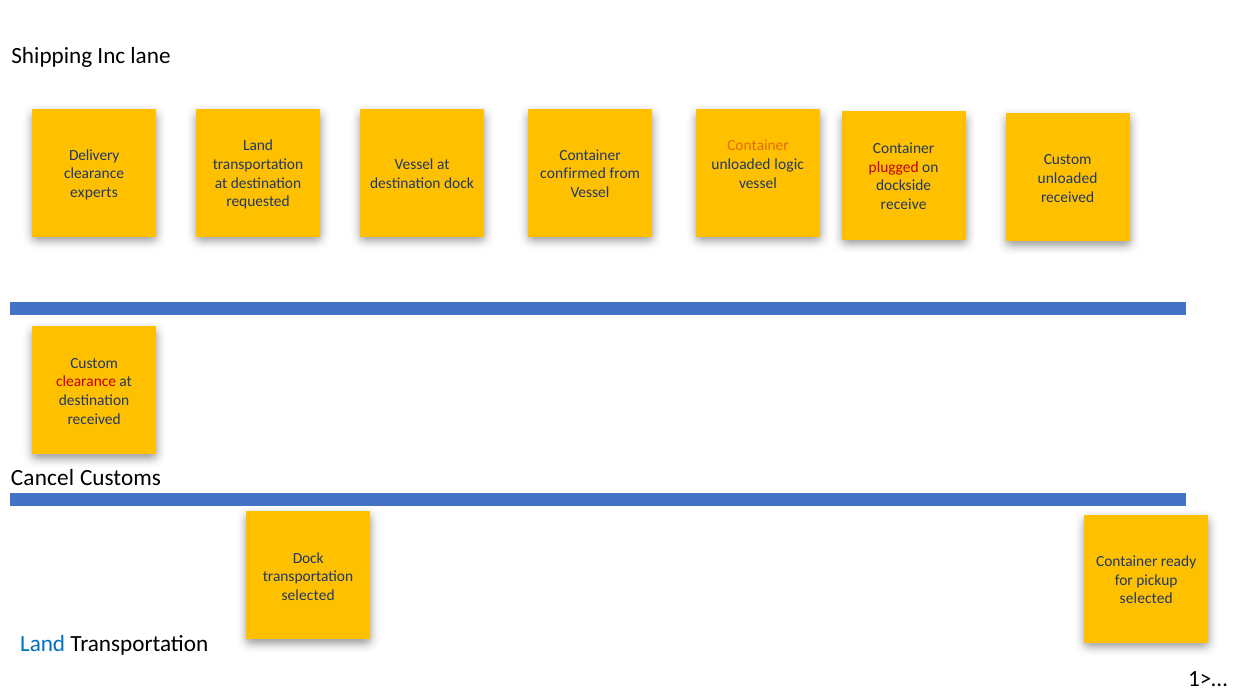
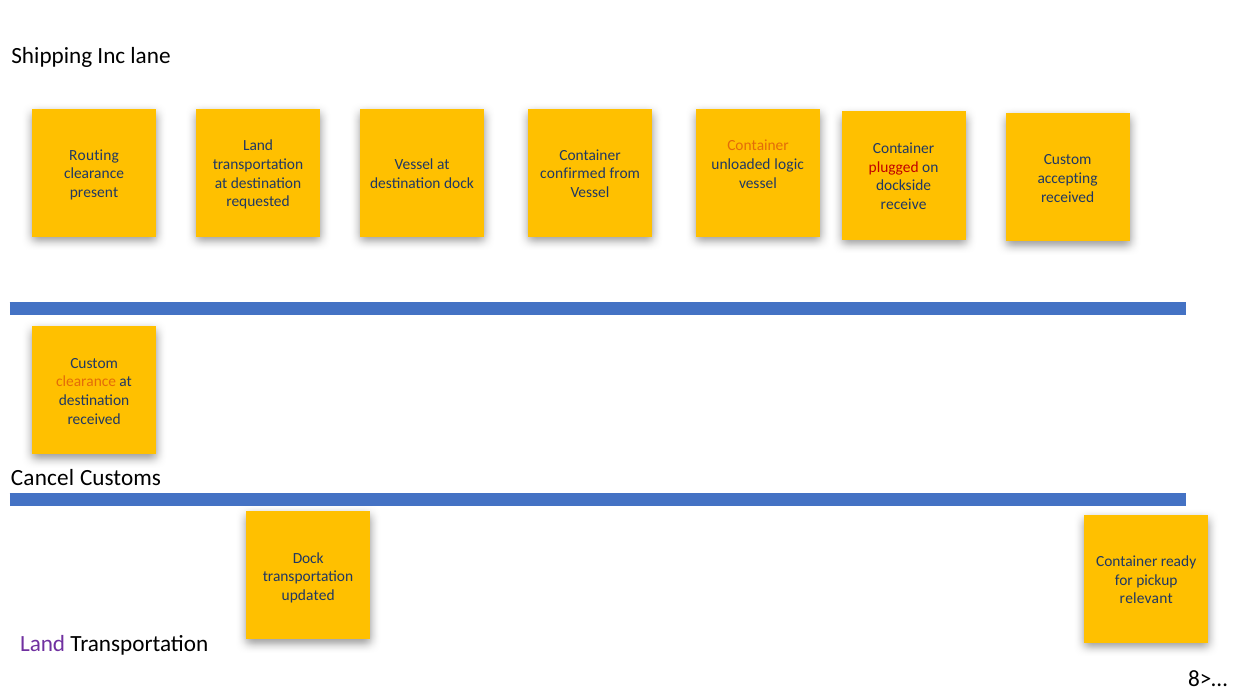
Delivery: Delivery -> Routing (94, 155)
unloaded: unloaded -> accepting (1068, 178)
experts: experts -> present (94, 192)
clearance colour: red -> orange (86, 382)
selected: selected -> updated (308, 595)
selected: selected -> relevant (1146, 598)
Land colour: blue -> purple (43, 644)
1>…: 1>… -> 8>… (1208, 678)
